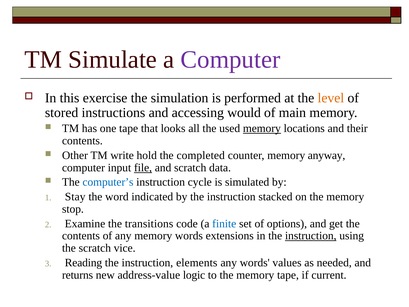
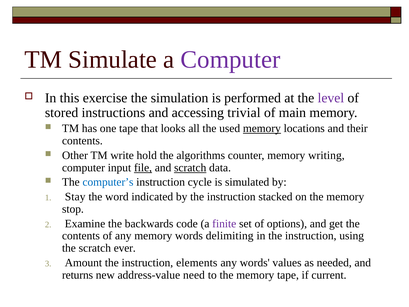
level colour: orange -> purple (331, 98)
would: would -> trivial (244, 113)
completed: completed -> algorithms (201, 155)
anyway: anyway -> writing (326, 155)
scratch underline: none -> present (190, 168)
transitions: transitions -> backwards (149, 223)
finite colour: blue -> purple (224, 223)
extensions: extensions -> delimiting (230, 236)
instruction underline: present -> none (311, 236)
vice: vice -> ever (125, 248)
Reading: Reading -> Amount (83, 262)
logic: logic -> need (194, 275)
